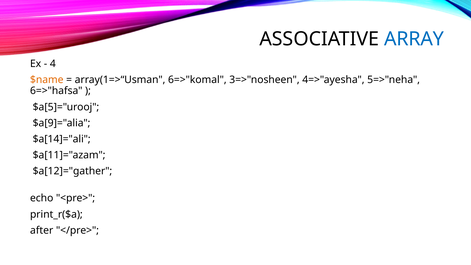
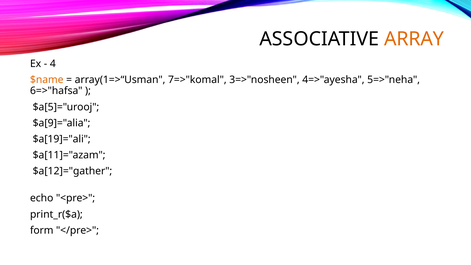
ARRAY colour: blue -> orange (414, 39)
6=>"komal: 6=>"komal -> 7=>"komal (197, 80)
$a[14]="ali: $a[14]="ali -> $a[19]="ali (62, 139)
after: after -> form (42, 230)
